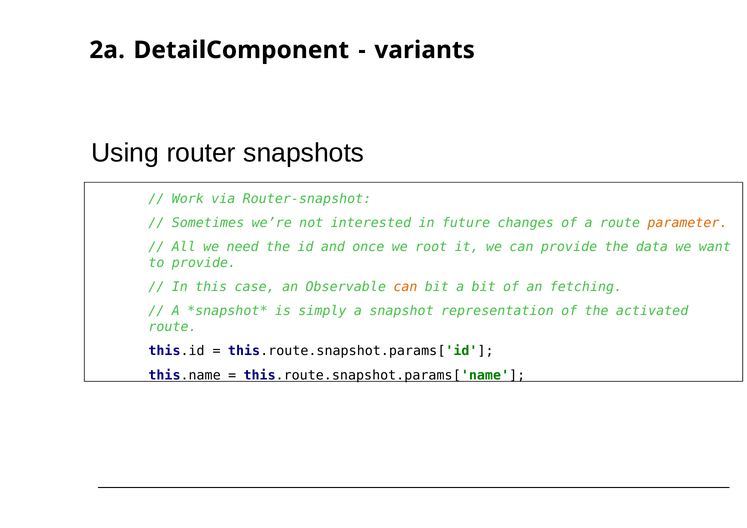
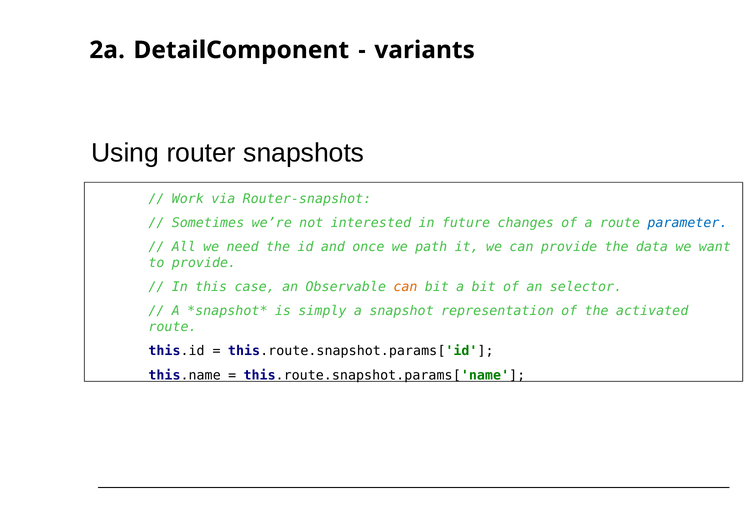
parameter colour: orange -> blue (687, 223)
root: root -> path (431, 247)
fetching: fetching -> selector (586, 287)
